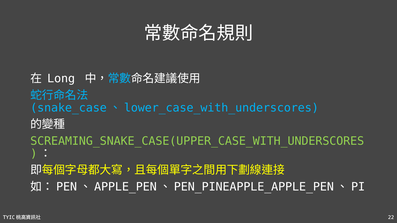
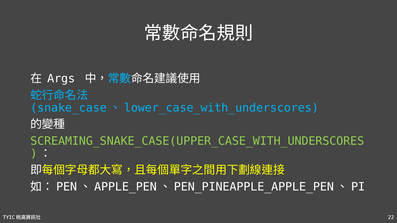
Long: Long -> Args (61, 79)
